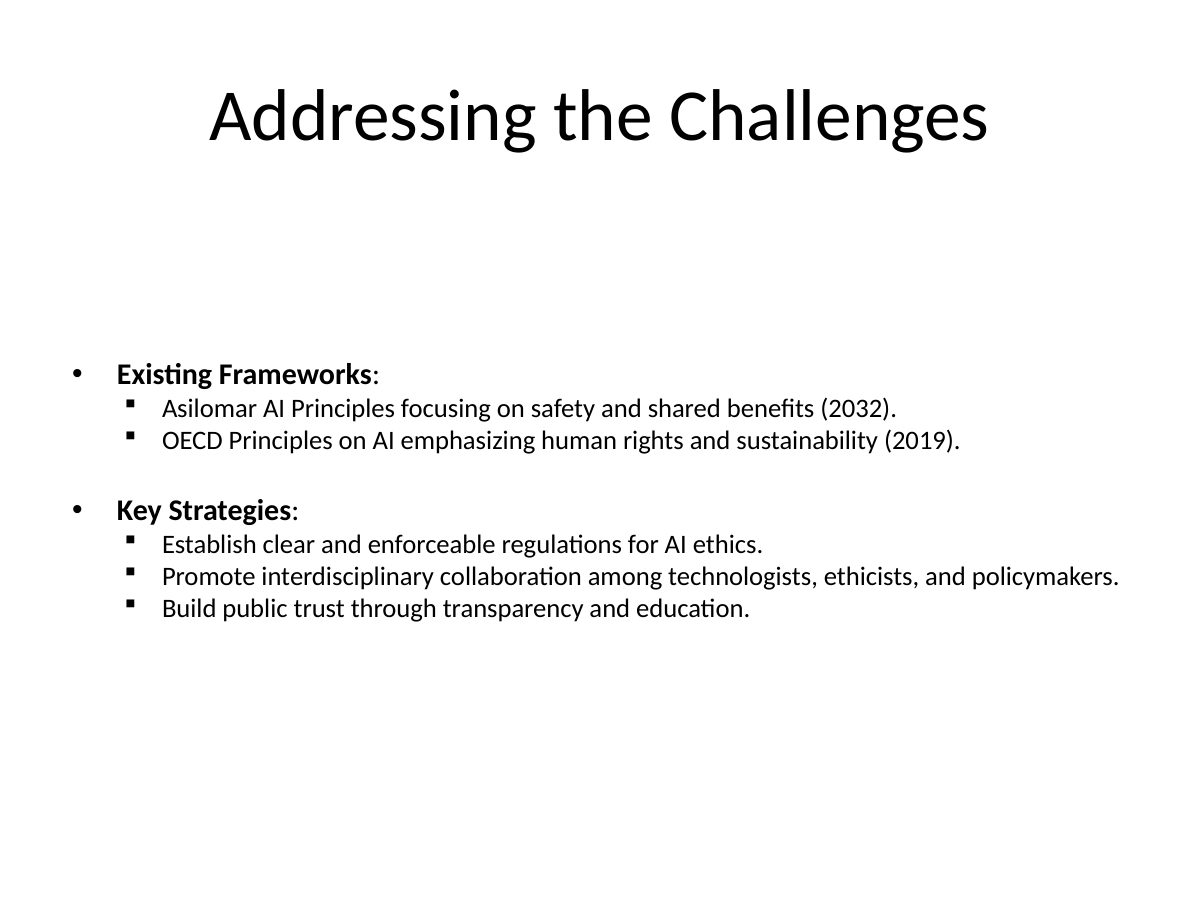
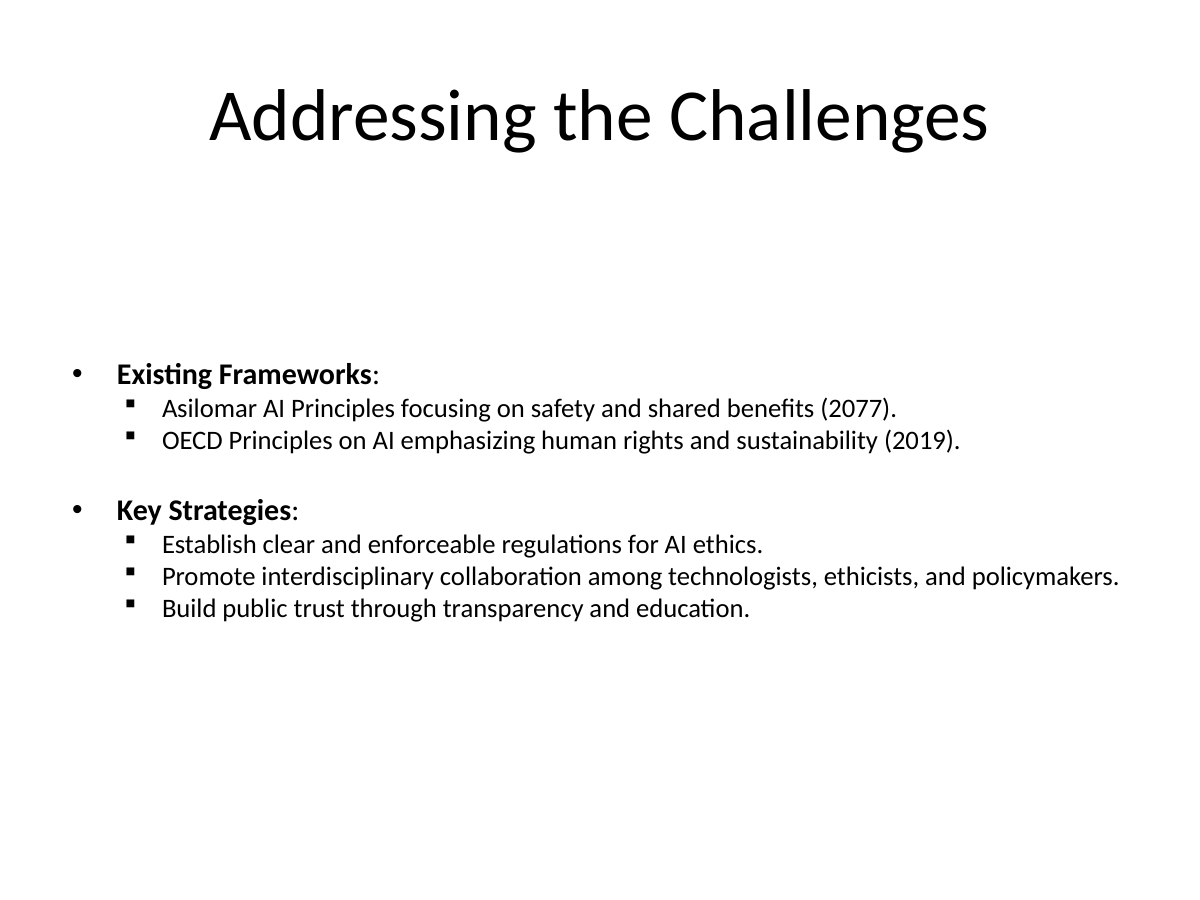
2032: 2032 -> 2077 (859, 409)
